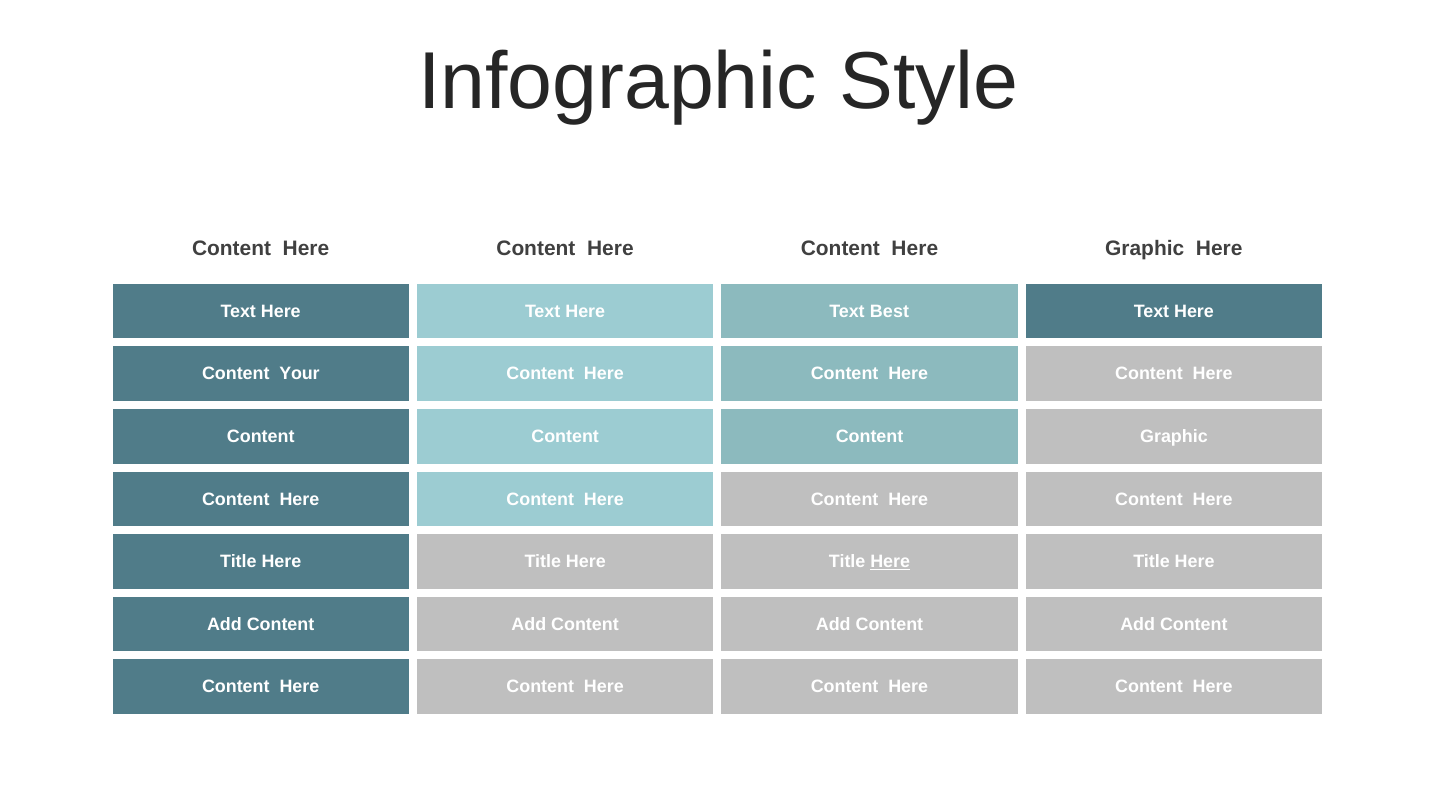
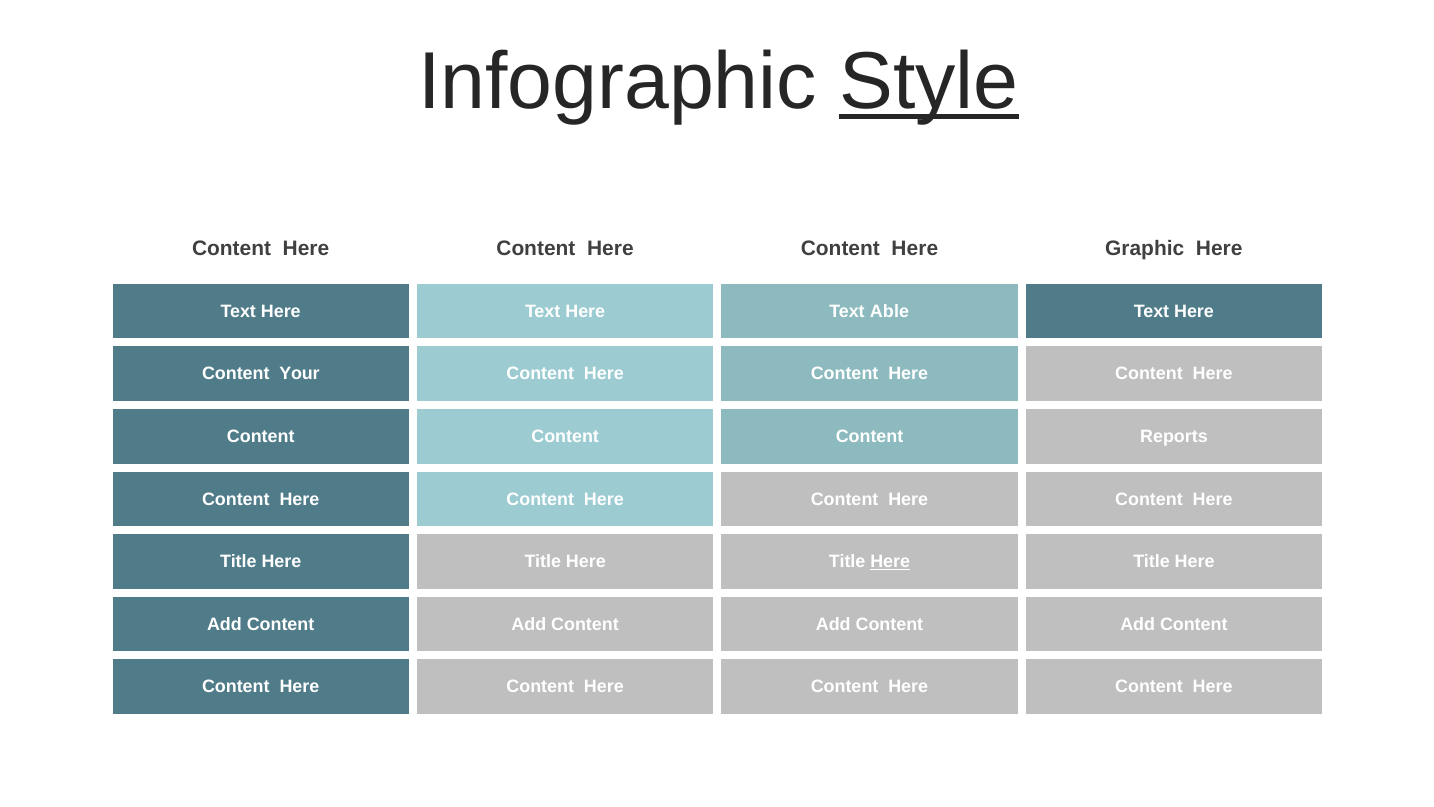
Style underline: none -> present (929, 82)
Best: Best -> Able (889, 311)
Content Graphic: Graphic -> Reports (1174, 436)
